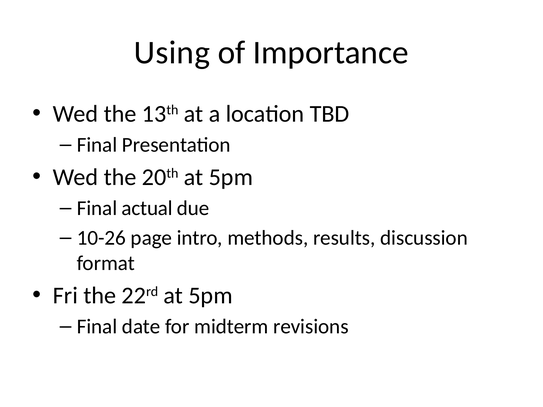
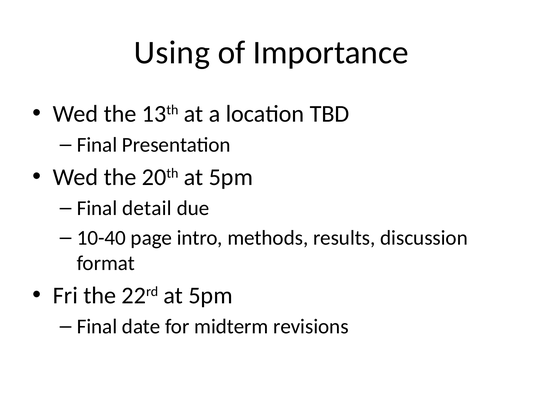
actual: actual -> detail (147, 208)
10-26: 10-26 -> 10-40 (101, 238)
